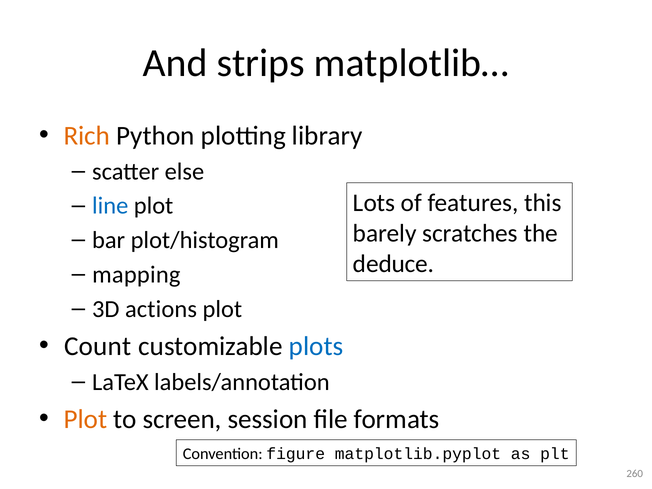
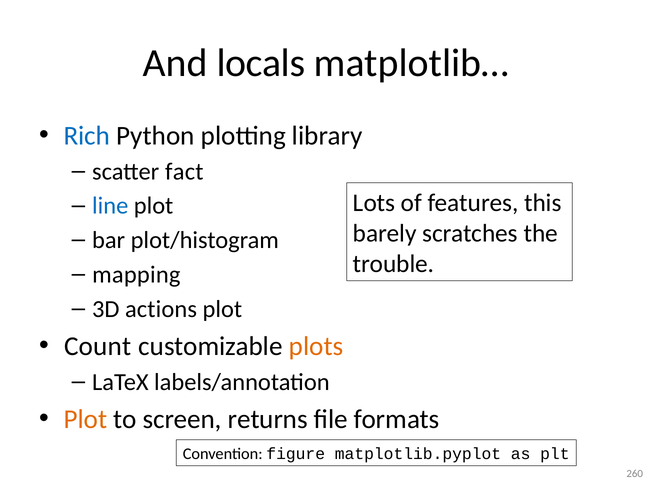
strips: strips -> locals (261, 63)
Rich colour: orange -> blue (87, 136)
else: else -> fact (184, 171)
deduce: deduce -> trouble (394, 264)
plots colour: blue -> orange (316, 346)
session: session -> returns (268, 419)
